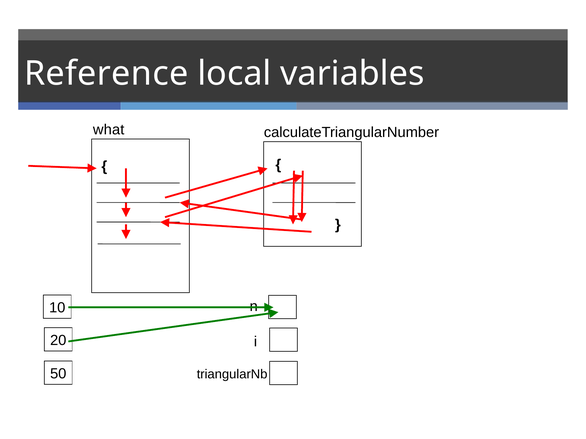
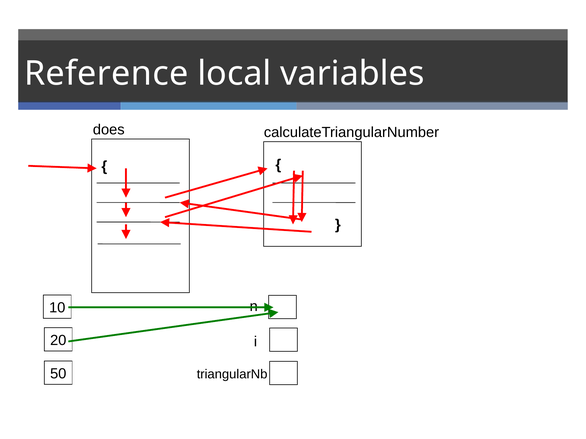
what: what -> does (109, 130)
